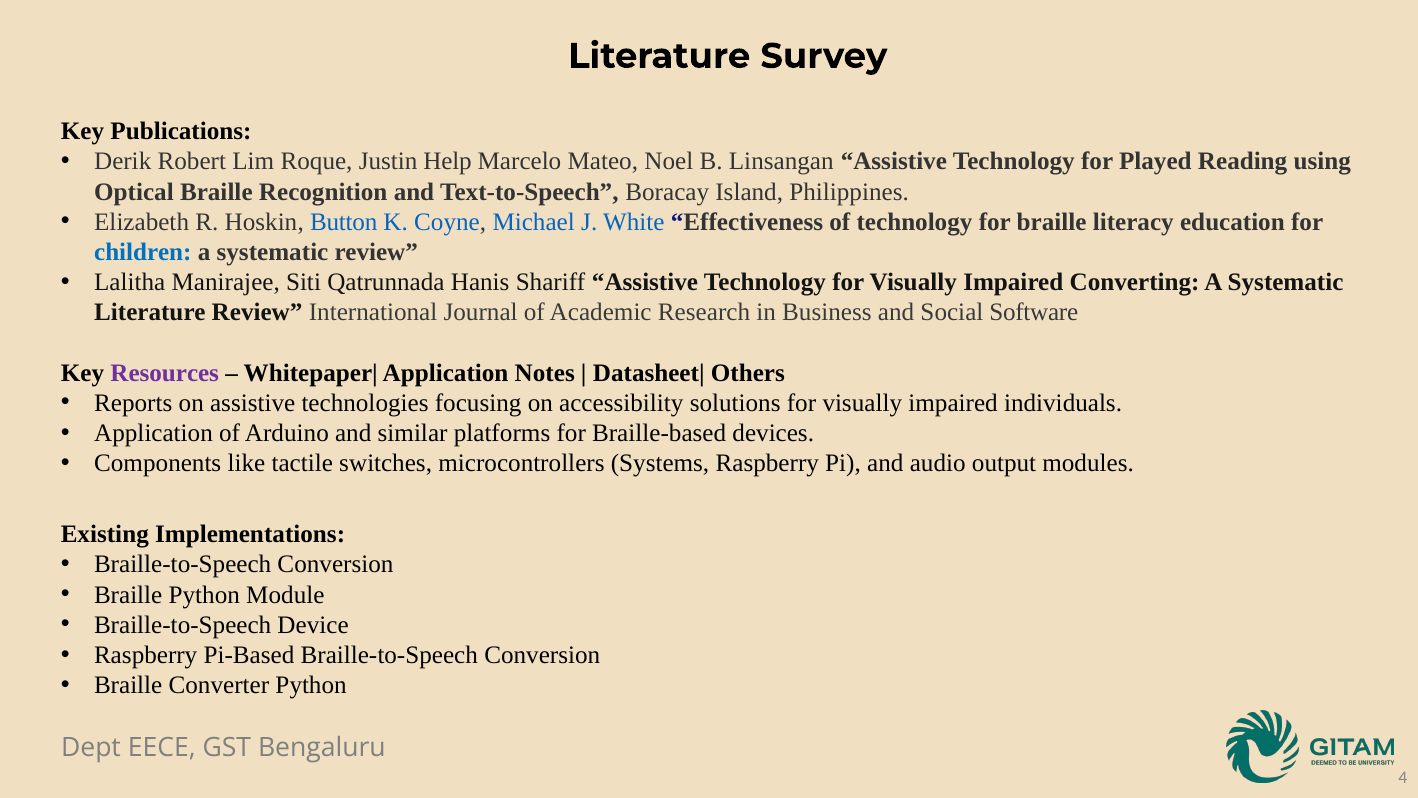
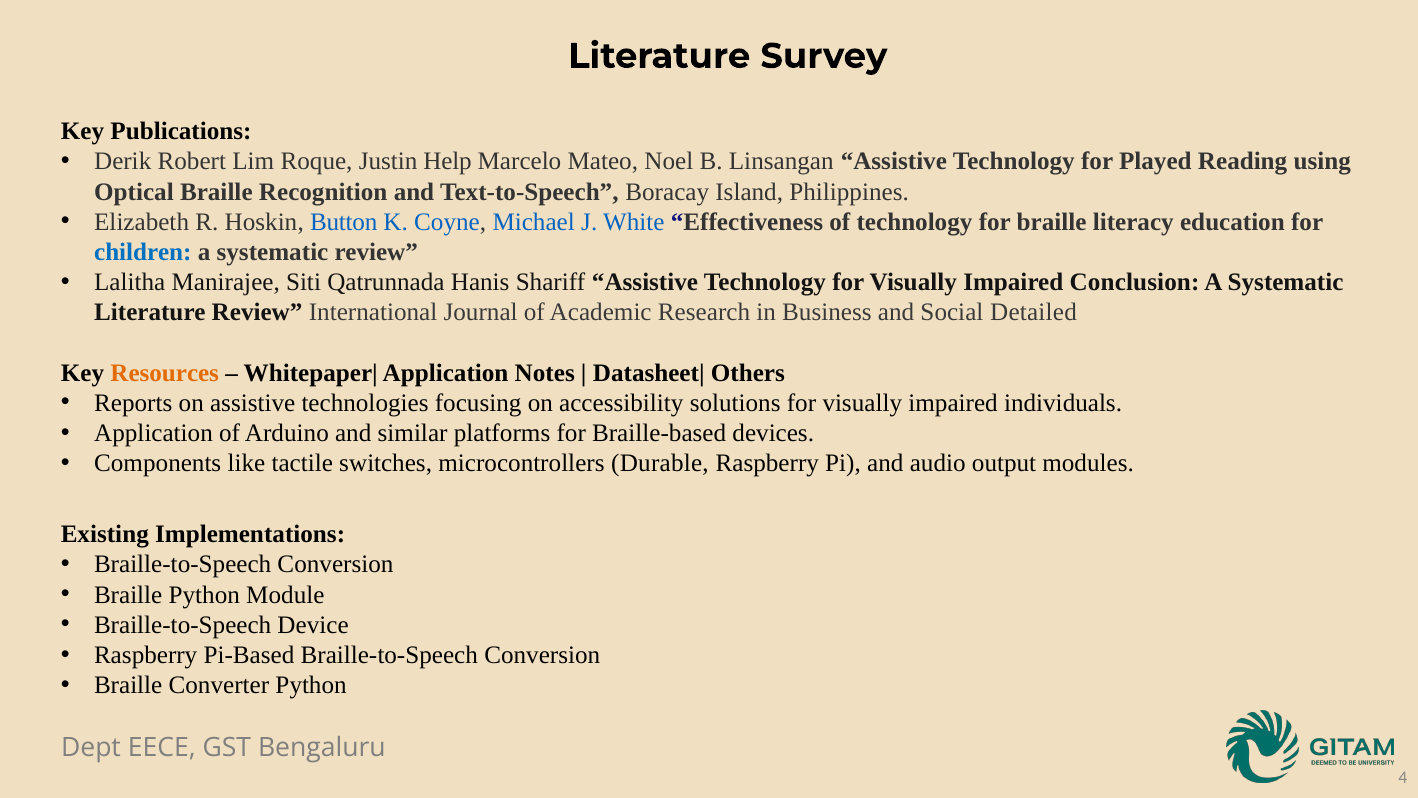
Converting: Converting -> Conclusion (1135, 282)
Software: Software -> Detailed (1033, 312)
Resources colour: purple -> orange (165, 373)
Systems: Systems -> Durable (660, 463)
